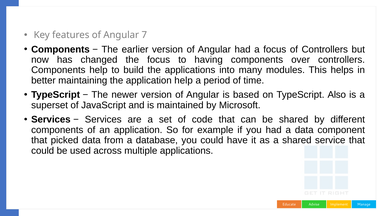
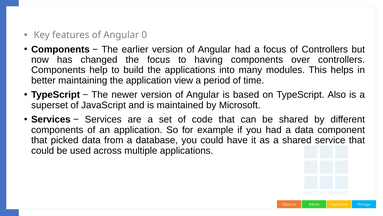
7: 7 -> 0 (144, 35)
application help: help -> view (184, 80)
